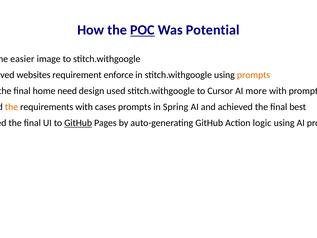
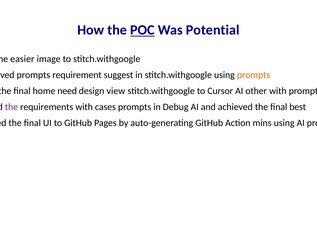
websites: websites -> prompts (33, 75)
enforce: enforce -> suggest (118, 75)
used: used -> view (116, 91)
more: more -> other (256, 91)
the colour: orange -> purple (11, 107)
Spring: Spring -> Debug (176, 107)
GitHub underline: present -> none (78, 123)
logic: logic -> mins (262, 123)
